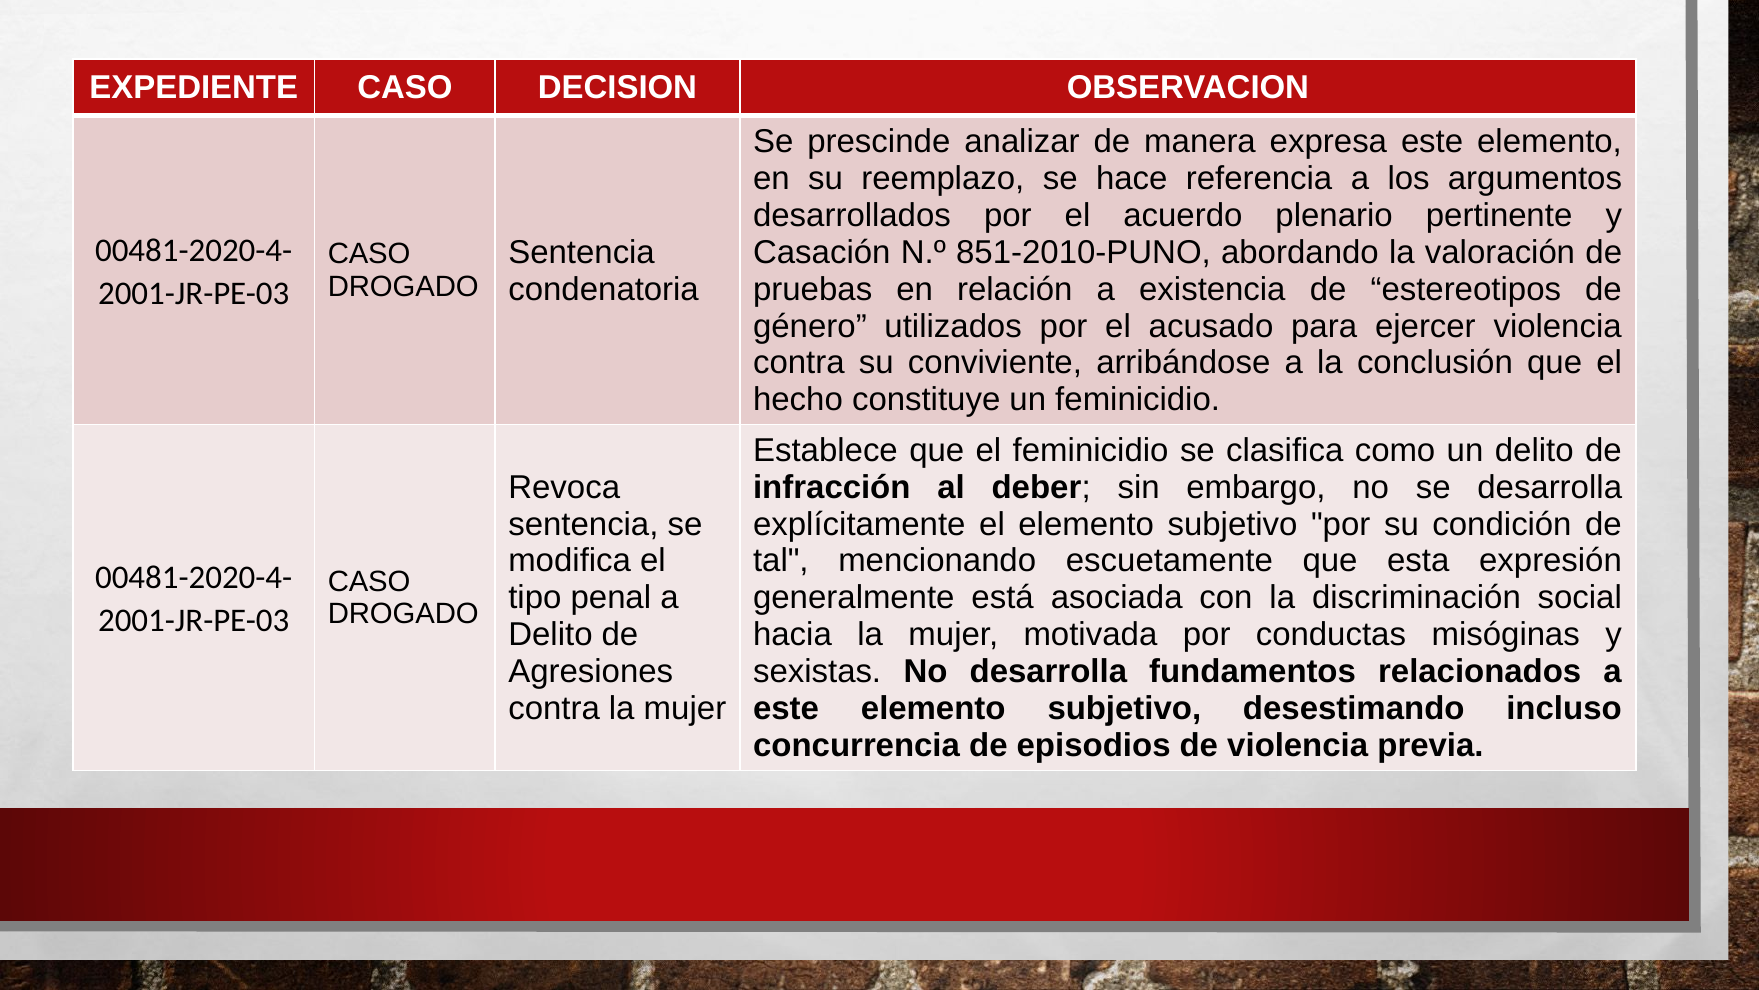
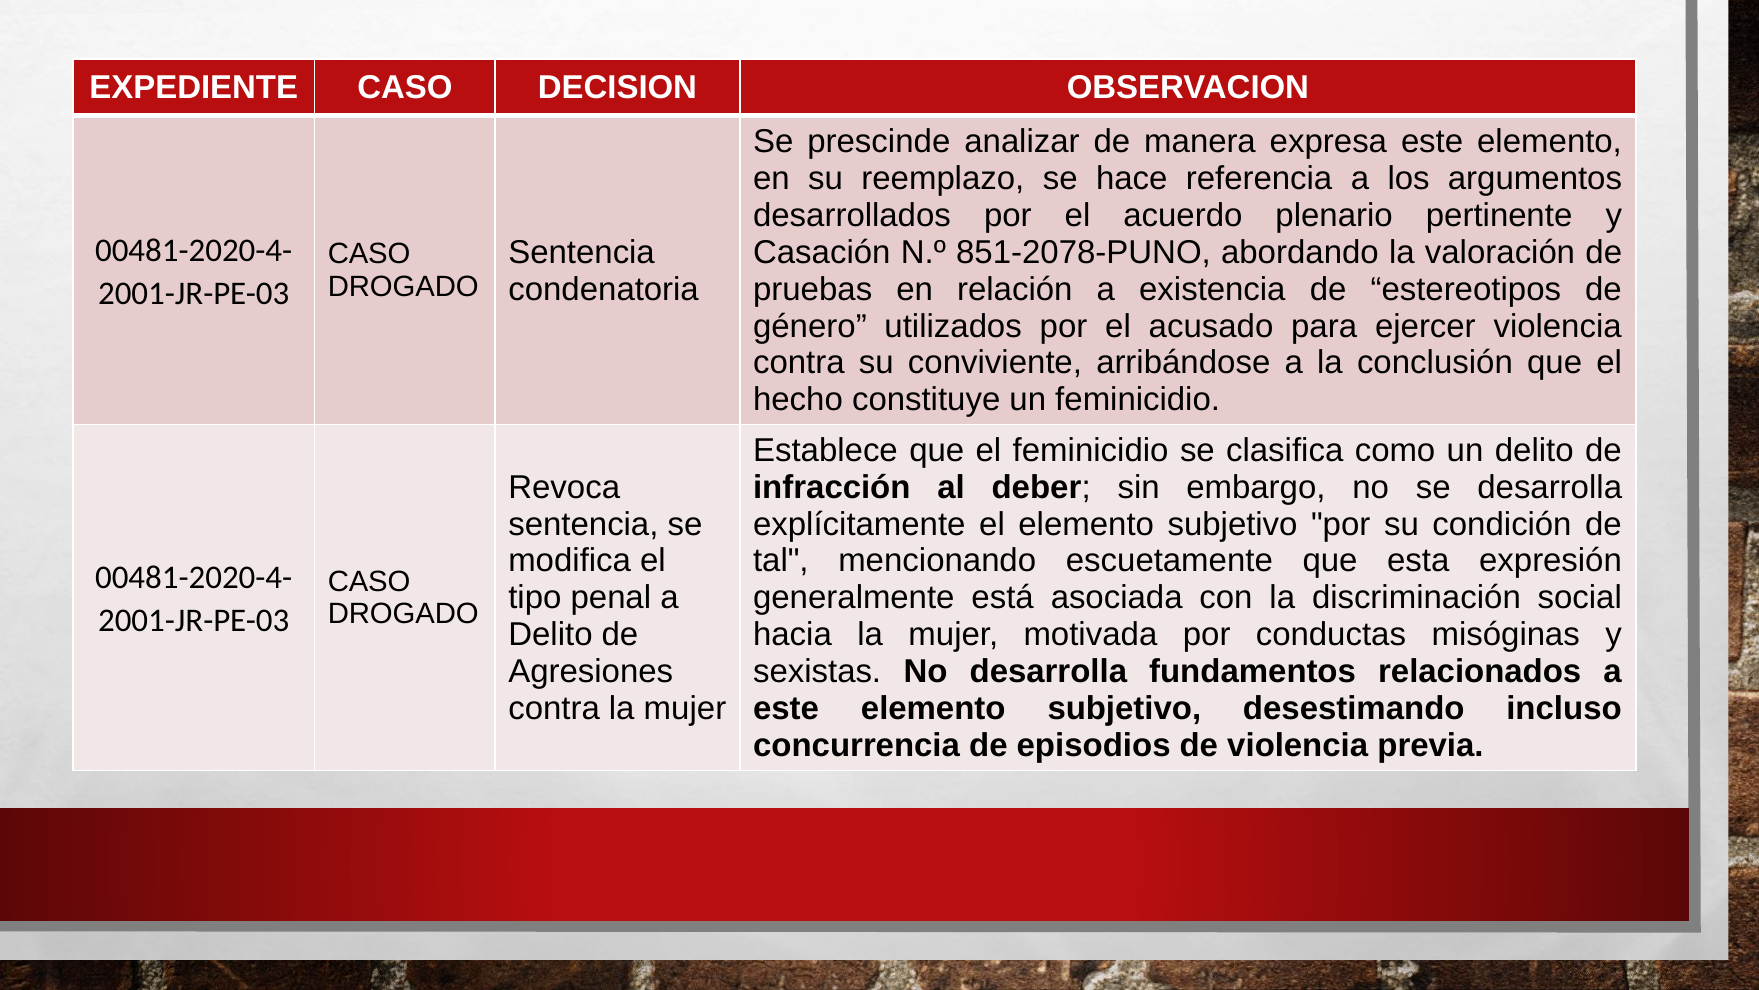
851-2010-PUNO: 851-2010-PUNO -> 851-2078-PUNO (1083, 252)
